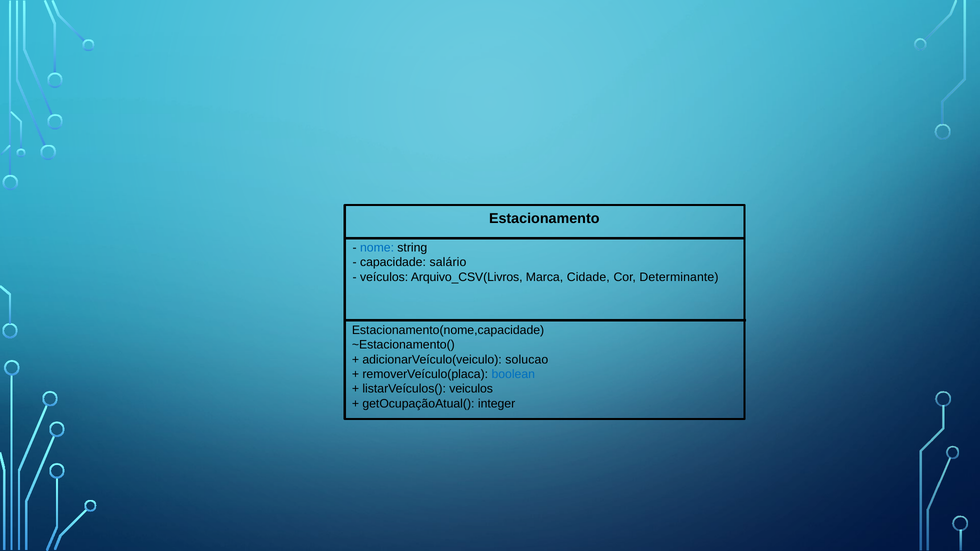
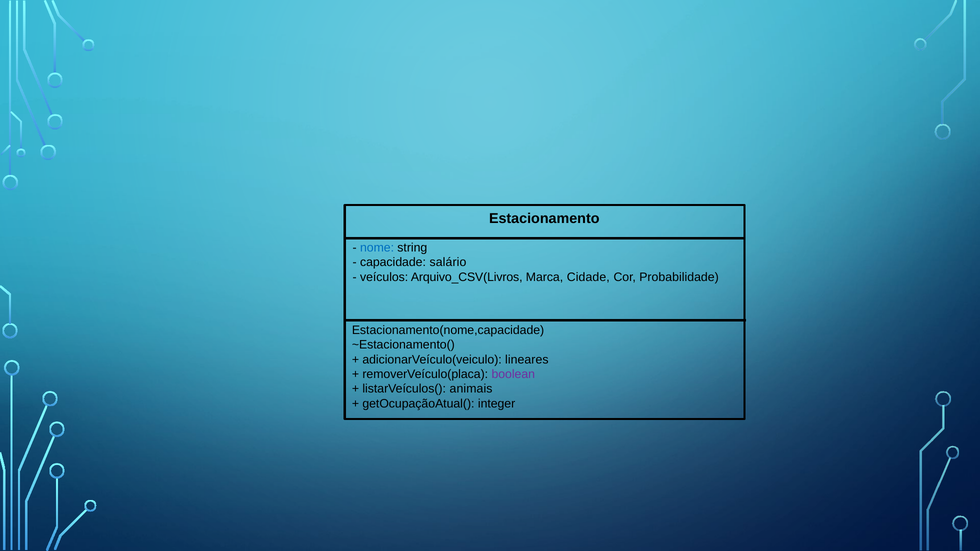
Determinante: Determinante -> Probabilidade (679, 277)
solucao: solucao -> lineares (527, 360)
boolean colour: blue -> purple (513, 374)
veiculos: veiculos -> animais (471, 389)
